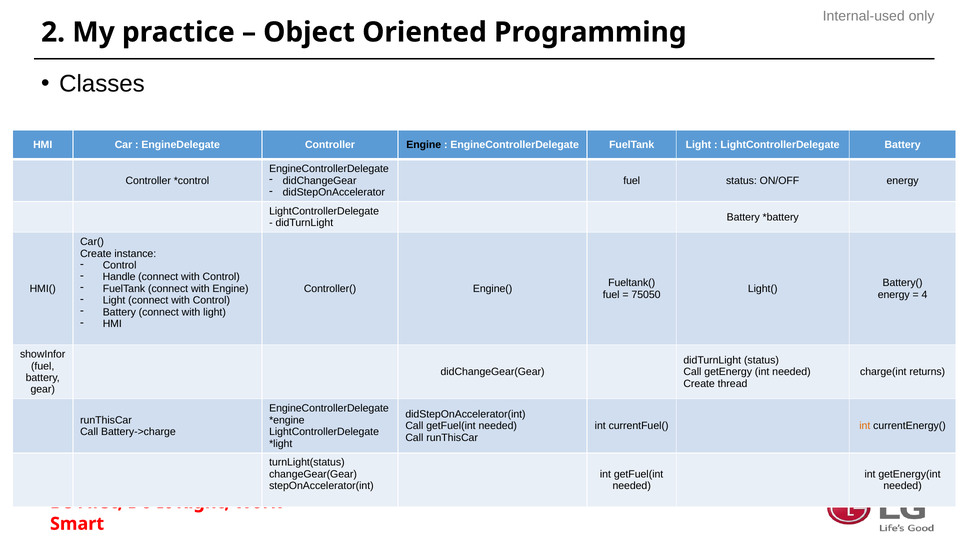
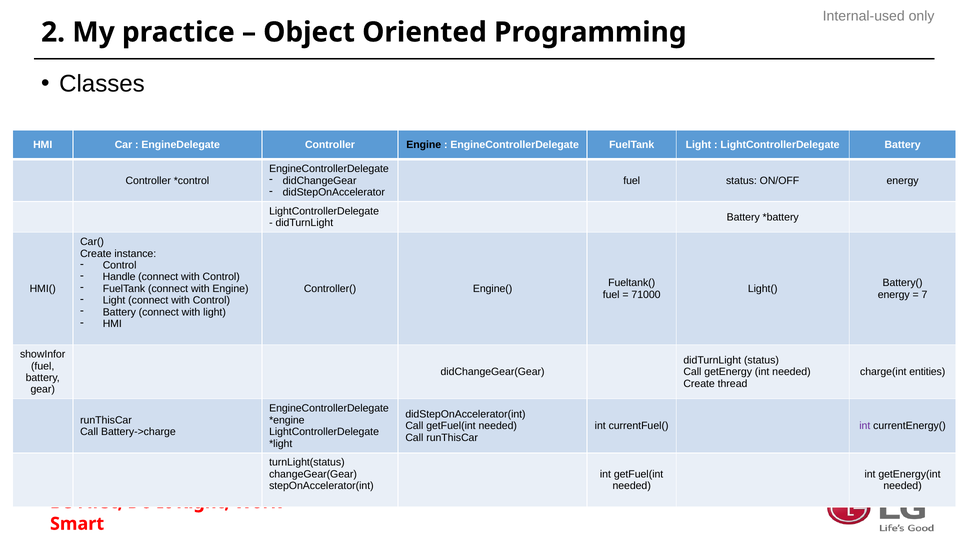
75050: 75050 -> 71000 (646, 294)
4: 4 -> 7 (925, 294)
returns: returns -> entities (927, 372)
int colour: orange -> purple (865, 426)
